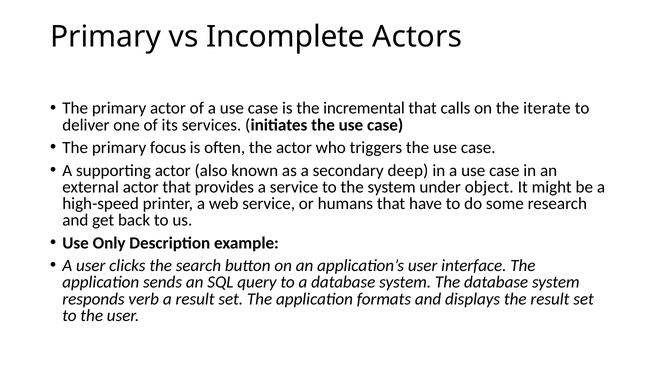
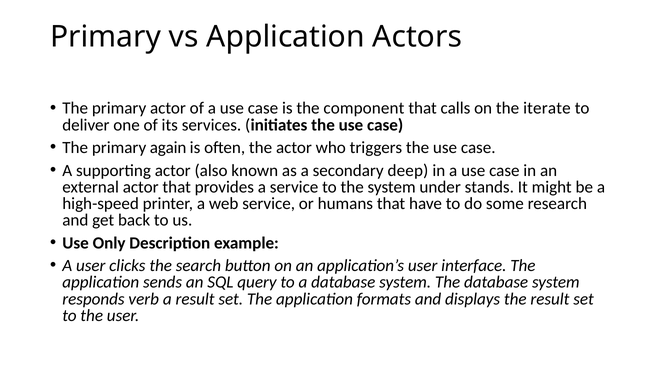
vs Incomplete: Incomplete -> Application (286, 37)
incremental: incremental -> component (364, 108)
focus: focus -> again (168, 148)
object: object -> stands (489, 187)
